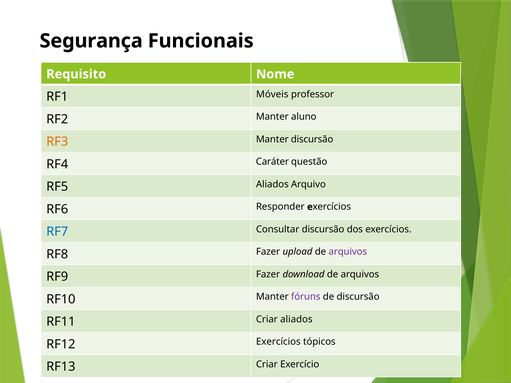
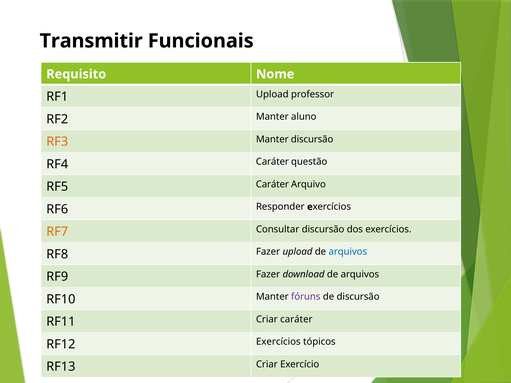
Segurança: Segurança -> Transmitir (91, 41)
RF1 Móveis: Móveis -> Upload (272, 94)
RF5 Aliados: Aliados -> Caráter (272, 184)
RF7 colour: blue -> orange (57, 232)
arquivos colour: purple -> blue (348, 252)
Criar aliados: aliados -> caráter (296, 319)
